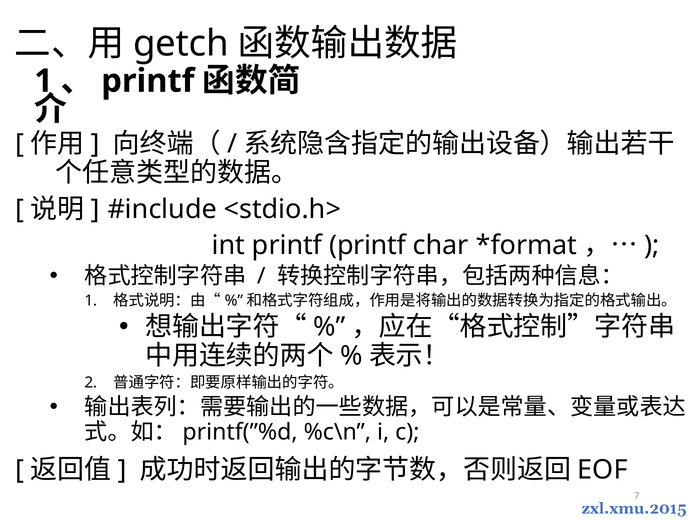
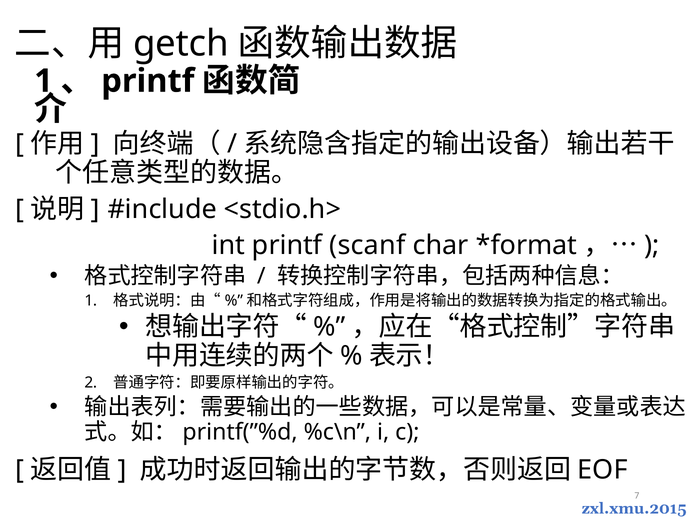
printf printf: printf -> scanf (367, 246)
